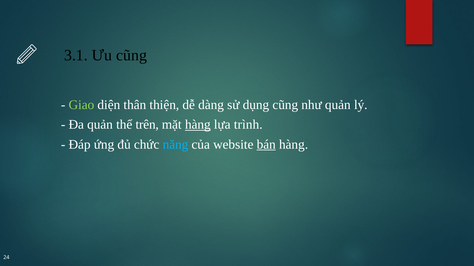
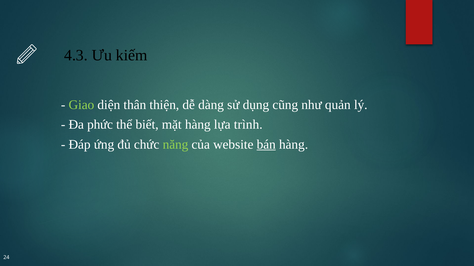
3.1: 3.1 -> 4.3 (76, 55)
Ưu cũng: cũng -> kiếm (132, 55)
Đa quản: quản -> phức (100, 125)
trên: trên -> biết (147, 125)
hàng underline: present -> none (198, 125)
năng colour: light blue -> light green (175, 145)
